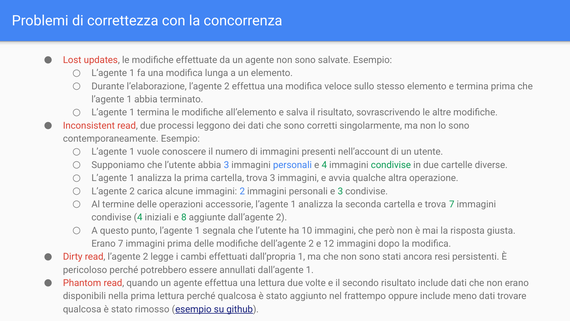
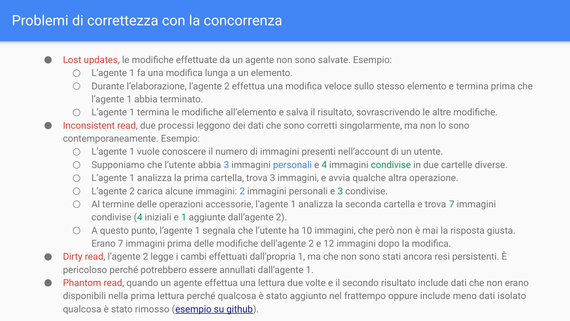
e 8: 8 -> 1 (184, 217)
trovare: trovare -> isolato (512, 296)
